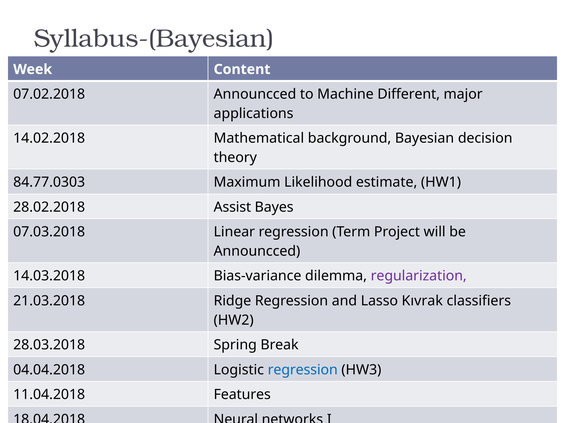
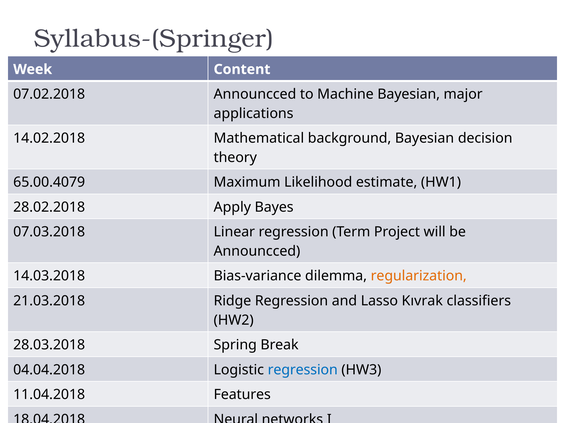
Syllabus-(Bayesian: Syllabus-(Bayesian -> Syllabus-(Springer (154, 39)
Machine Different: Different -> Bayesian (409, 94)
84.77.0303: 84.77.0303 -> 65.00.4079 (49, 182)
Assist: Assist -> Apply (232, 207)
regularization colour: purple -> orange (419, 276)
